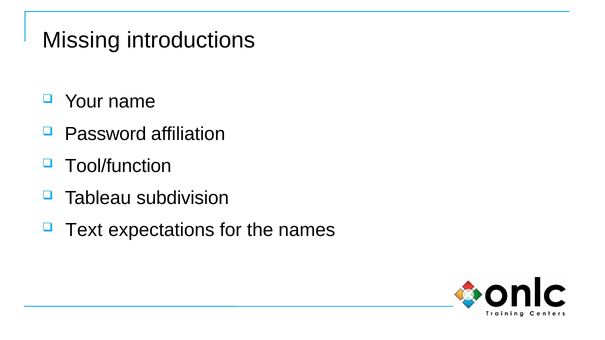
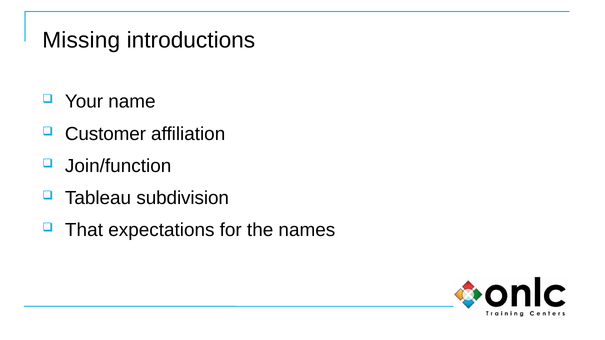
Password: Password -> Customer (105, 134)
Tool/function: Tool/function -> Join/function (118, 166)
Text: Text -> That (84, 230)
